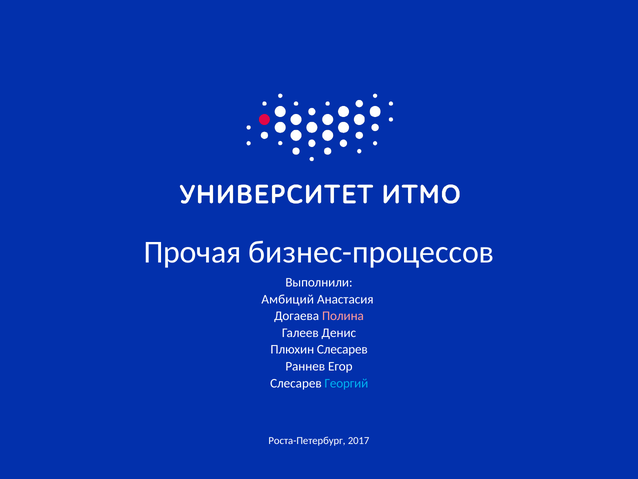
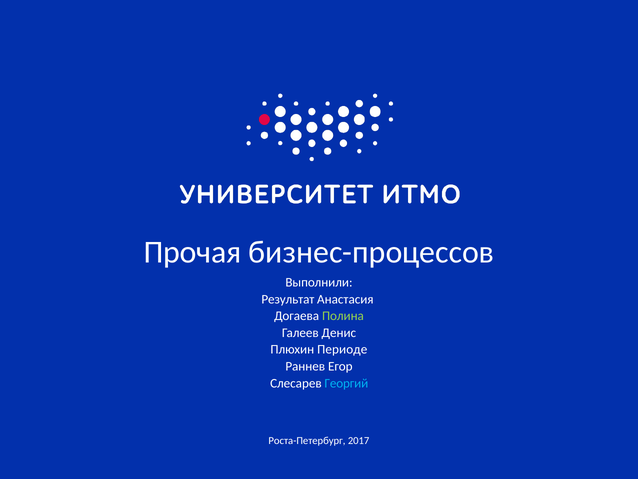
Амбиций: Амбиций -> Результат (288, 299)
Полина colour: pink -> light green (343, 316)
Плюхин Слесарев: Слесарев -> Периоде (342, 349)
